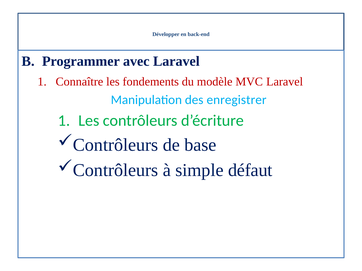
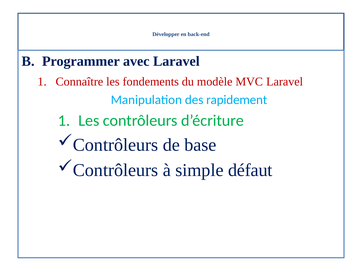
enregistrer: enregistrer -> rapidement (237, 100)
